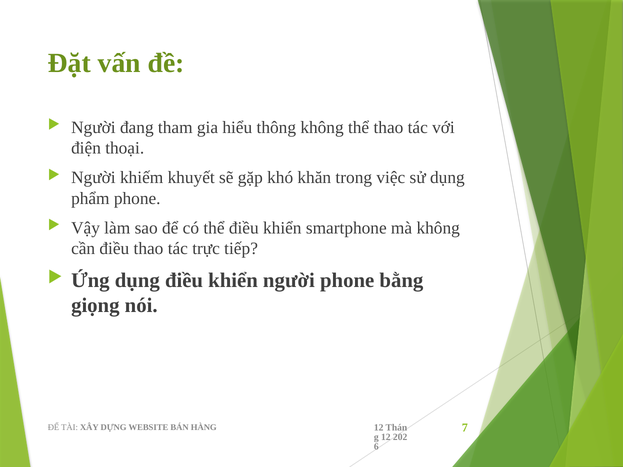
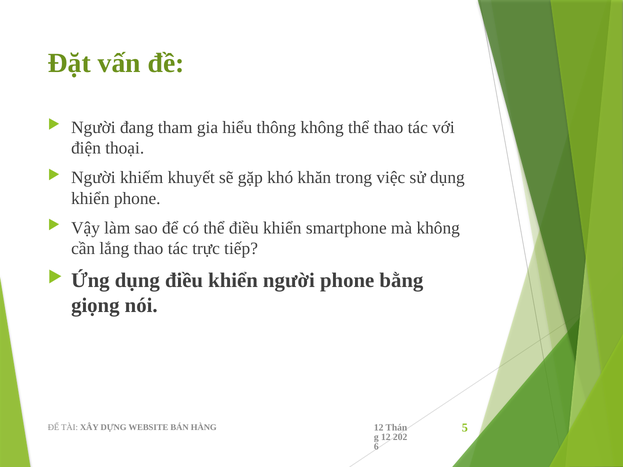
phẩm: phẩm -> khiển (90, 199)
cần điều: điều -> lắng (114, 249)
7: 7 -> 5 (465, 428)
